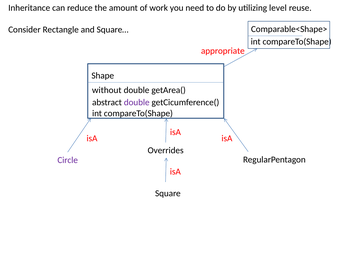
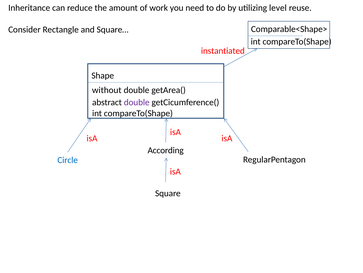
appropriate: appropriate -> instantiated (223, 51)
Overrides: Overrides -> According (166, 150)
Circle colour: purple -> blue (68, 160)
